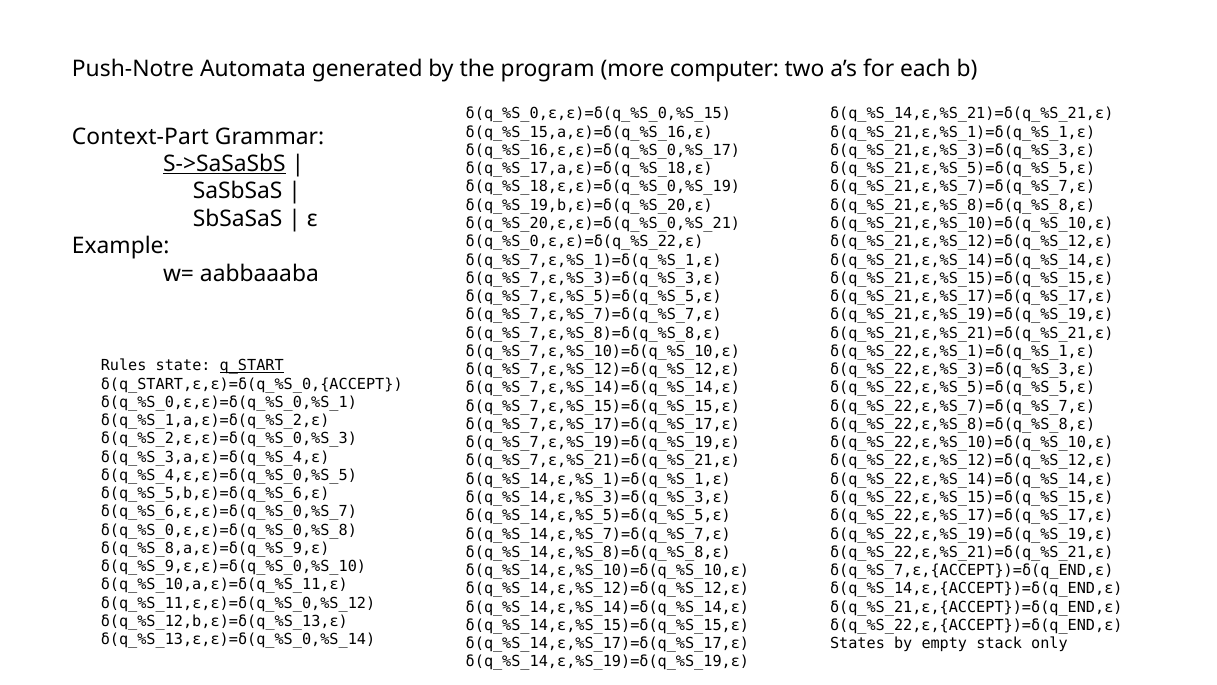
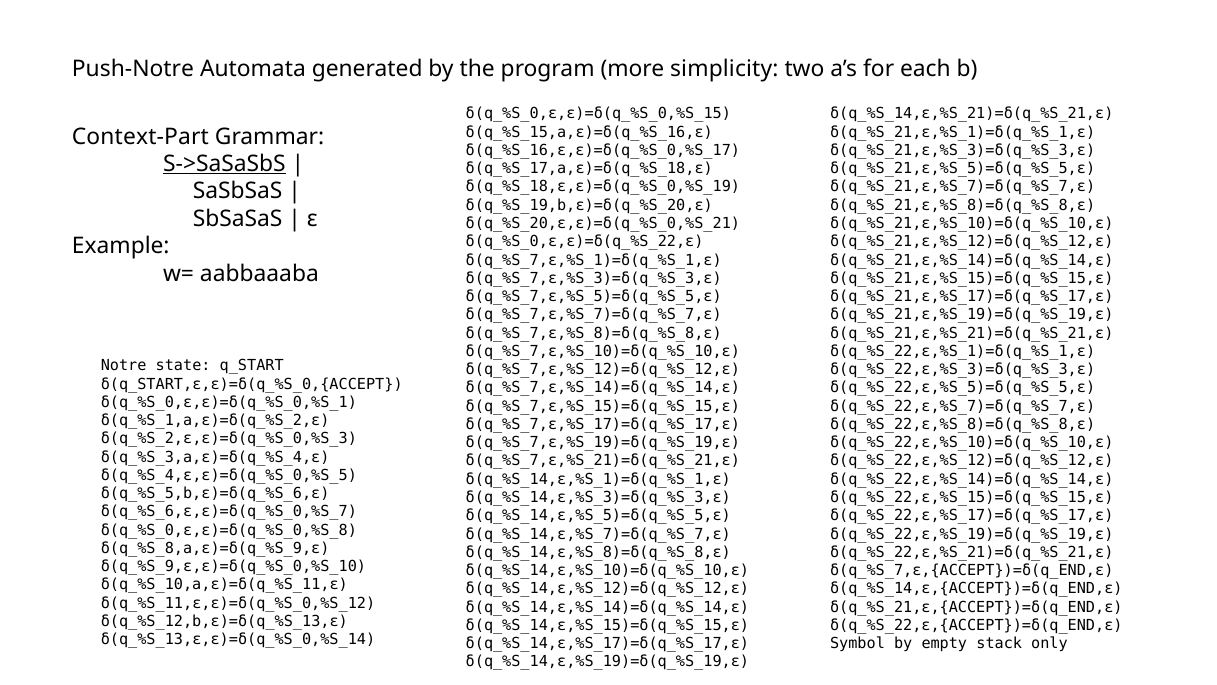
computer: computer -> simplicity (724, 69)
Rules: Rules -> Notre (124, 366)
q_START underline: present -> none (252, 366)
States: States -> Symbol (857, 643)
